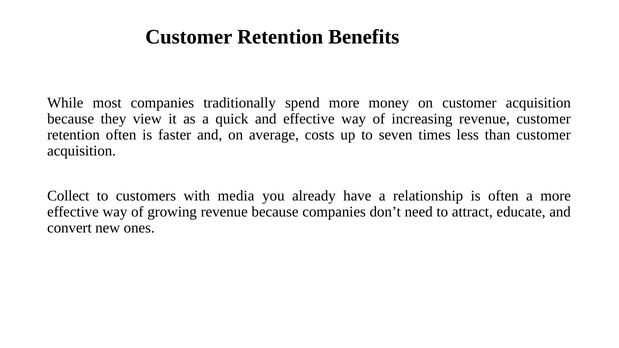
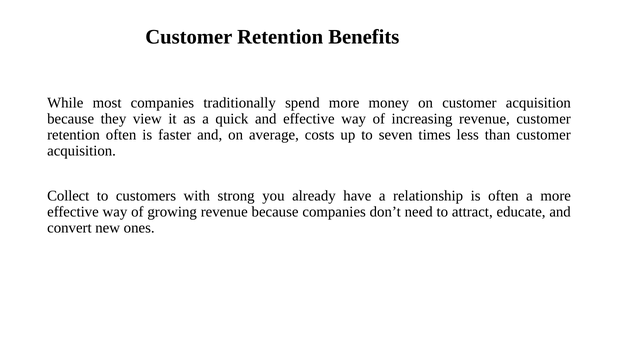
media: media -> strong (236, 196)
